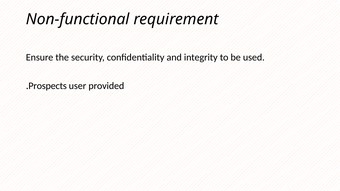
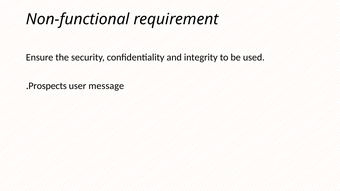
provided: provided -> message (106, 86)
